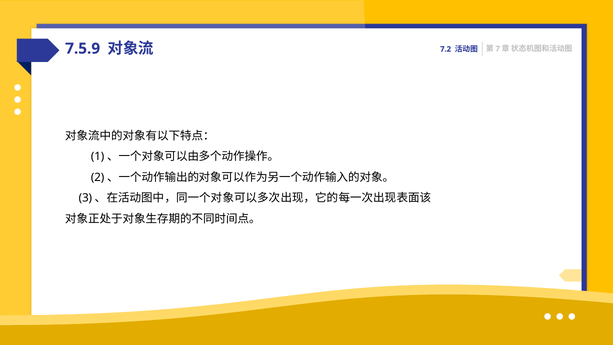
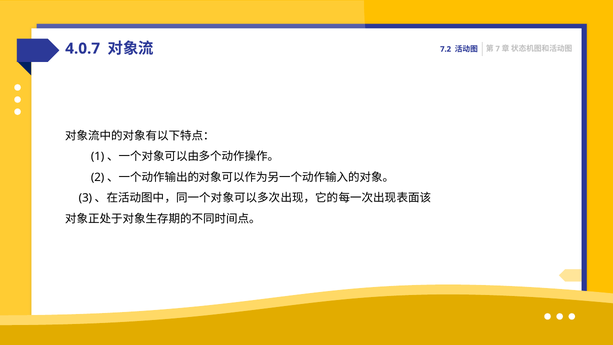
7.5.9: 7.5.9 -> 4.0.7 (83, 49)
